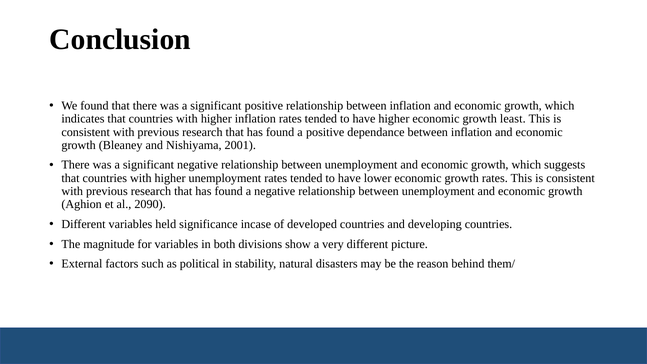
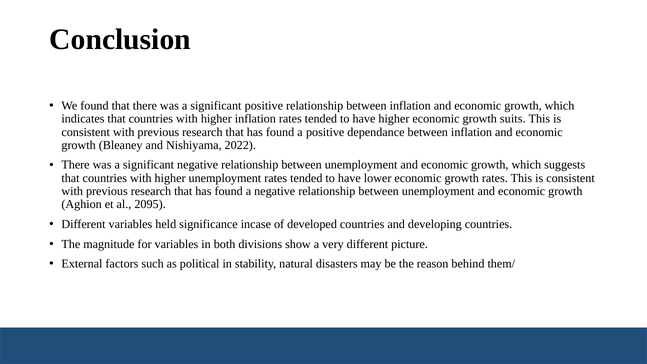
least: least -> suits (513, 119)
2001: 2001 -> 2022 (240, 145)
2090: 2090 -> 2095 (150, 204)
